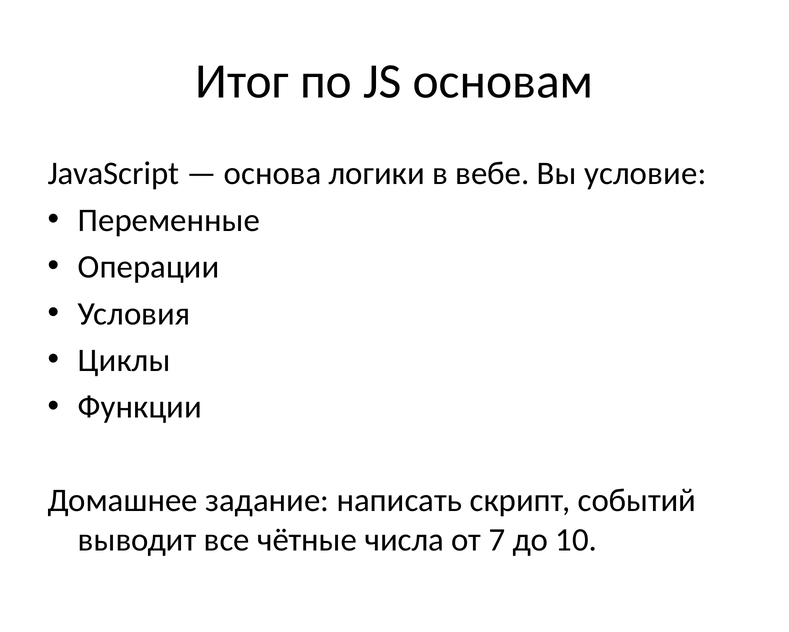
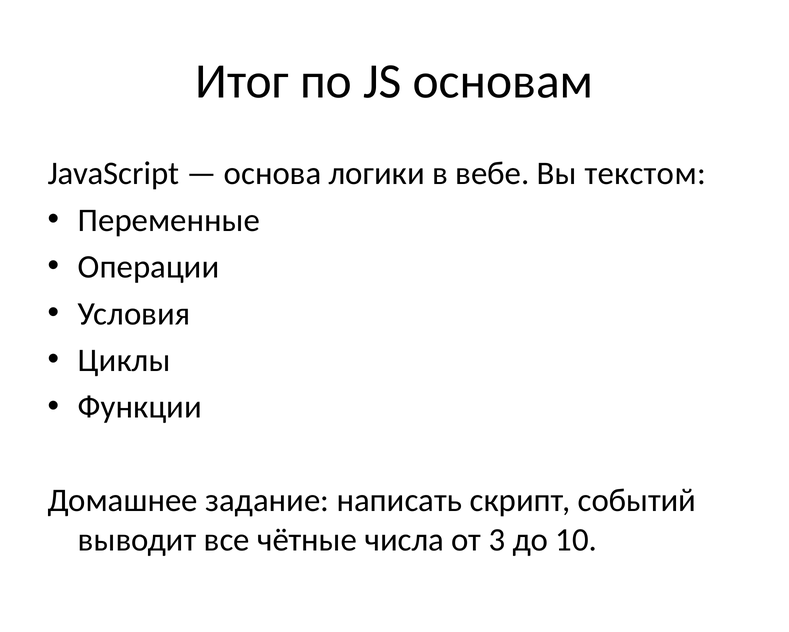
условие: условие -> текстом (645, 173)
7: 7 -> 3 (497, 539)
